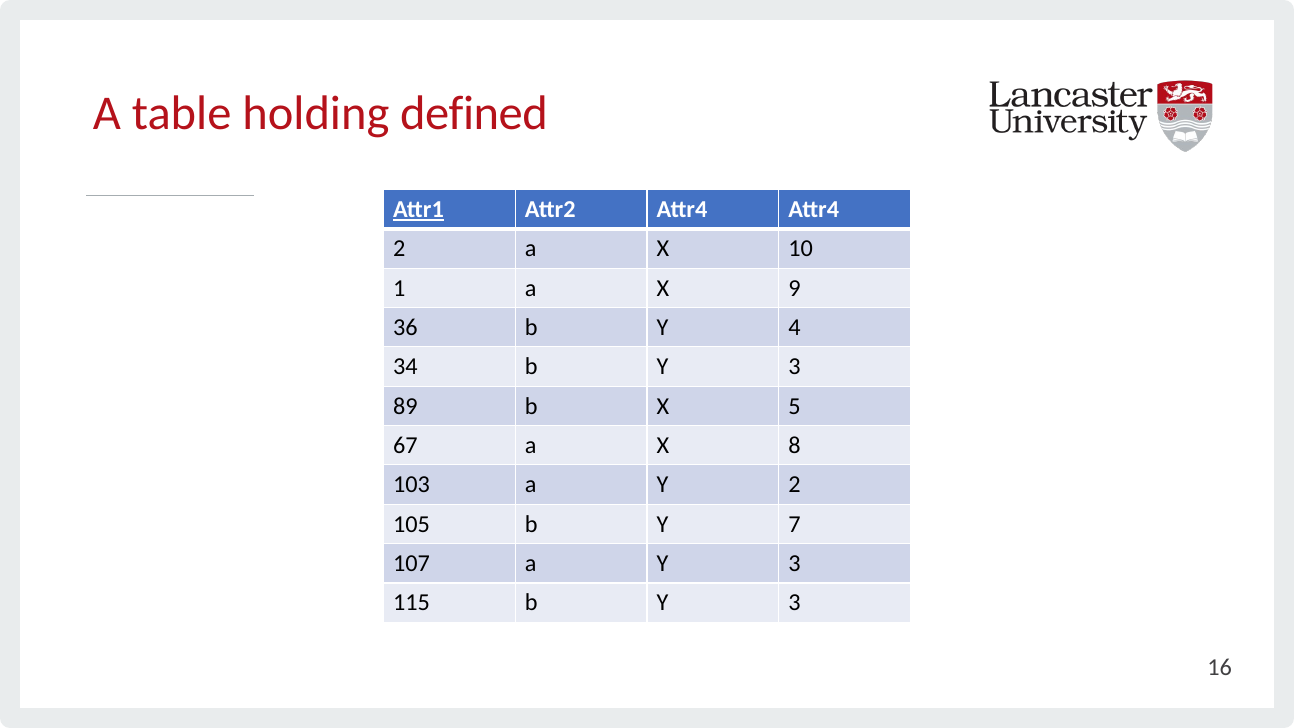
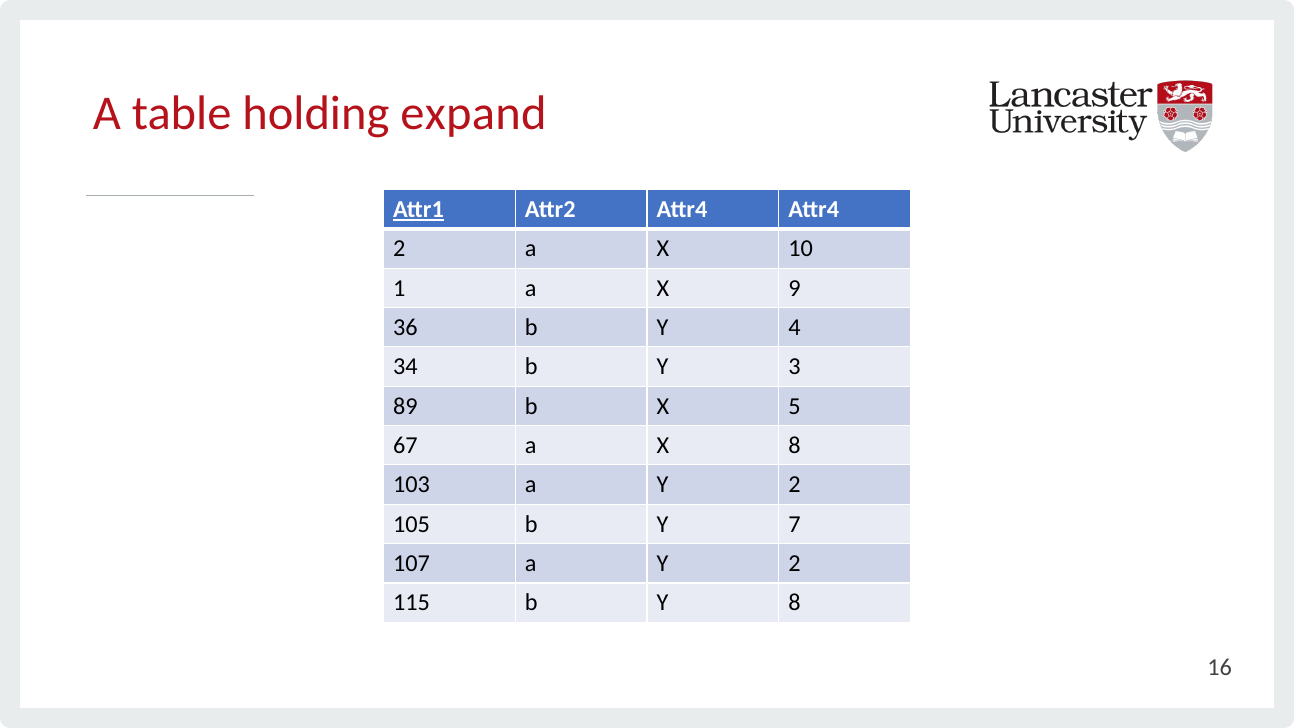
defined: defined -> expand (474, 113)
107 a Y 3: 3 -> 2 (795, 564)
115 b Y 3: 3 -> 8 (795, 603)
